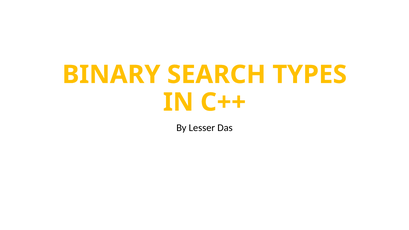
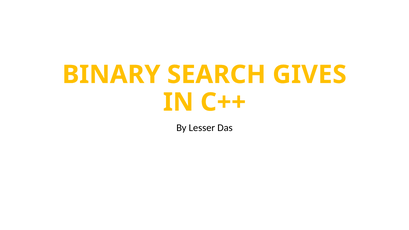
TYPES: TYPES -> GIVES (310, 75)
